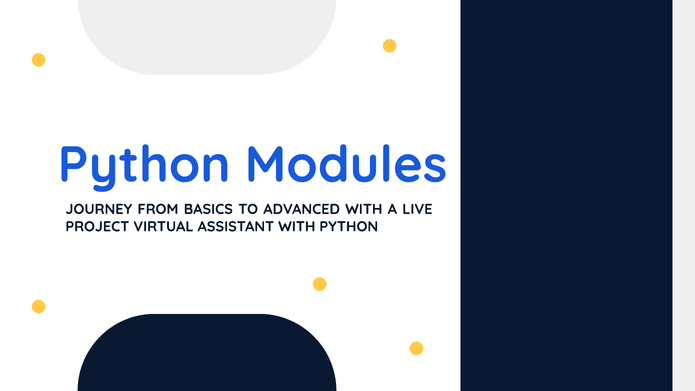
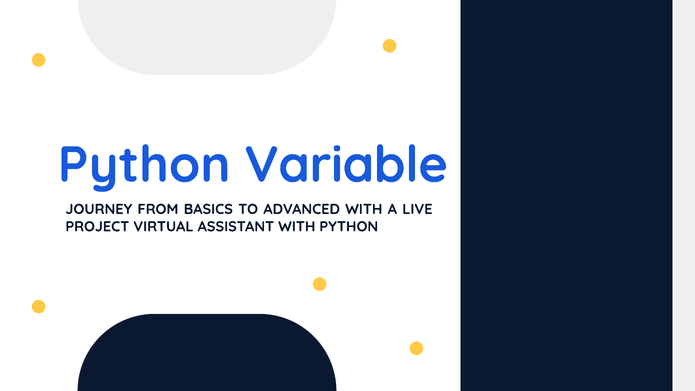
Modules: Modules -> Variable (346, 165)
